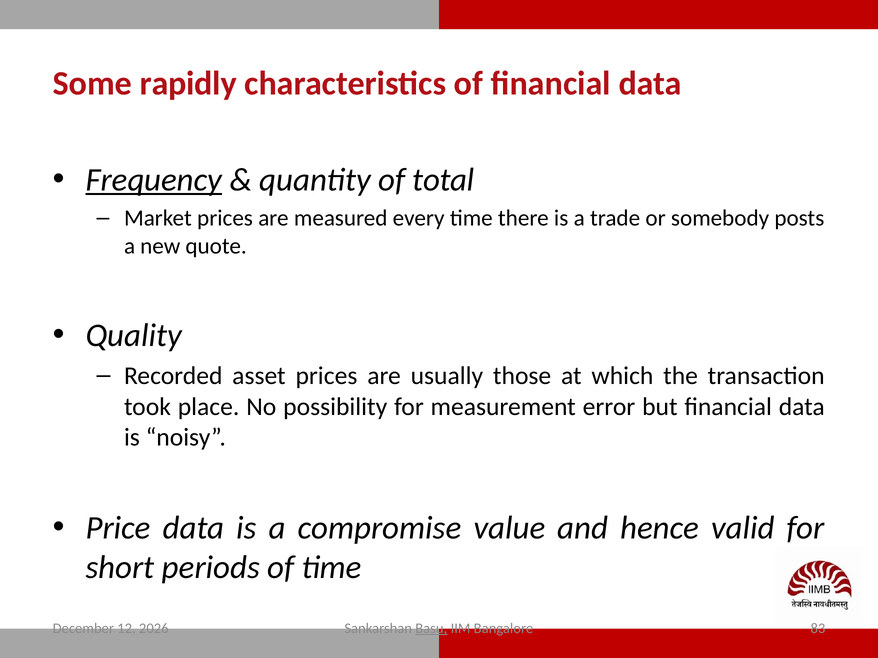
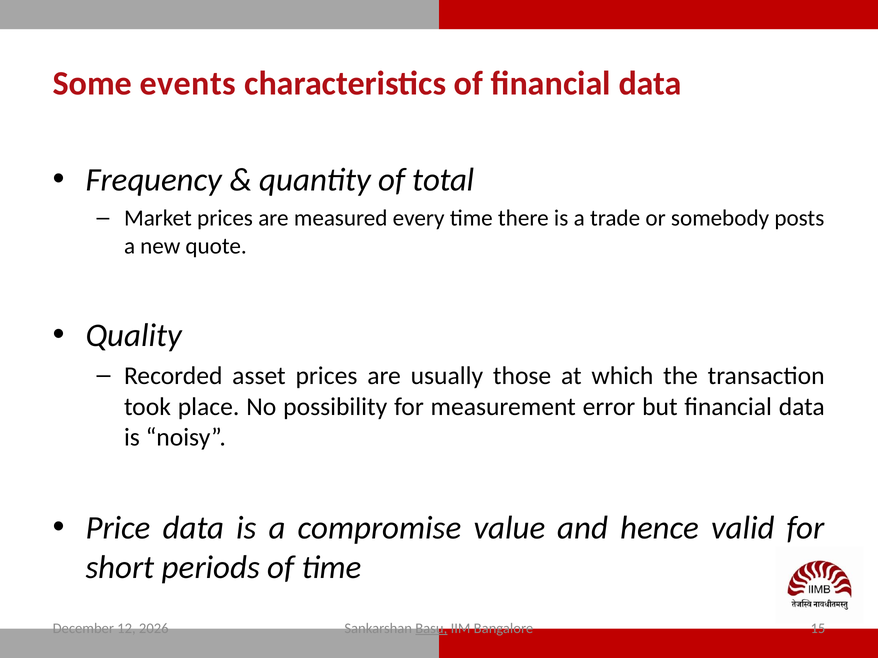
rapidly: rapidly -> events (188, 84)
Frequency underline: present -> none (154, 180)
83: 83 -> 15 (818, 629)
